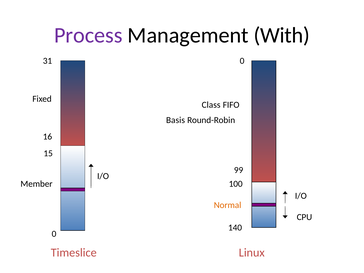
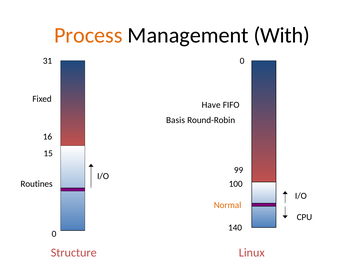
Process colour: purple -> orange (88, 35)
Class: Class -> Have (211, 105)
Member: Member -> Routines (37, 184)
Timeslice: Timeslice -> Structure (74, 253)
